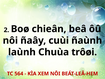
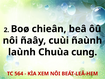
trôøi: trôøi -> cung (84, 52)
